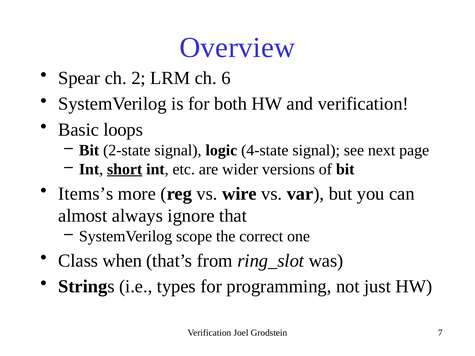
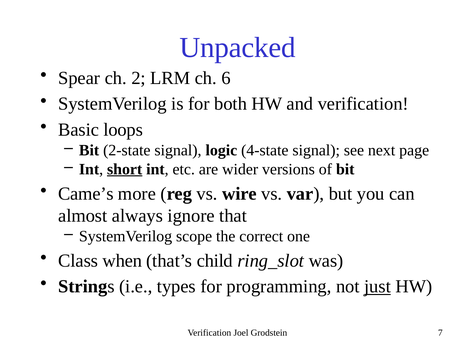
Overview: Overview -> Unpacked (238, 48)
Items’s: Items’s -> Came’s (86, 194)
from: from -> child (215, 261)
just underline: none -> present (377, 287)
